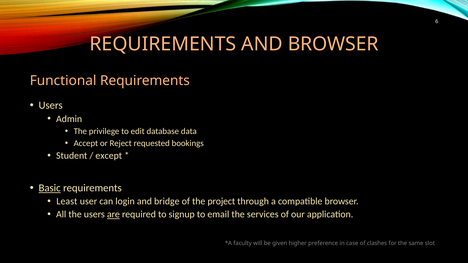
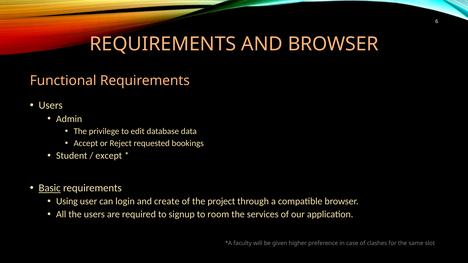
Least: Least -> Using (67, 202)
bridge: bridge -> create (167, 202)
are underline: present -> none (113, 215)
email: email -> room (218, 215)
